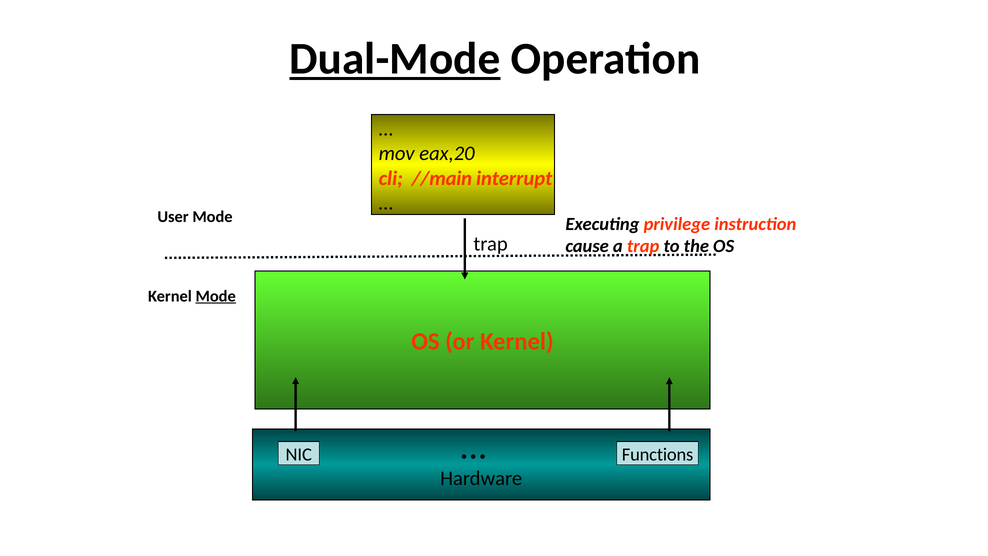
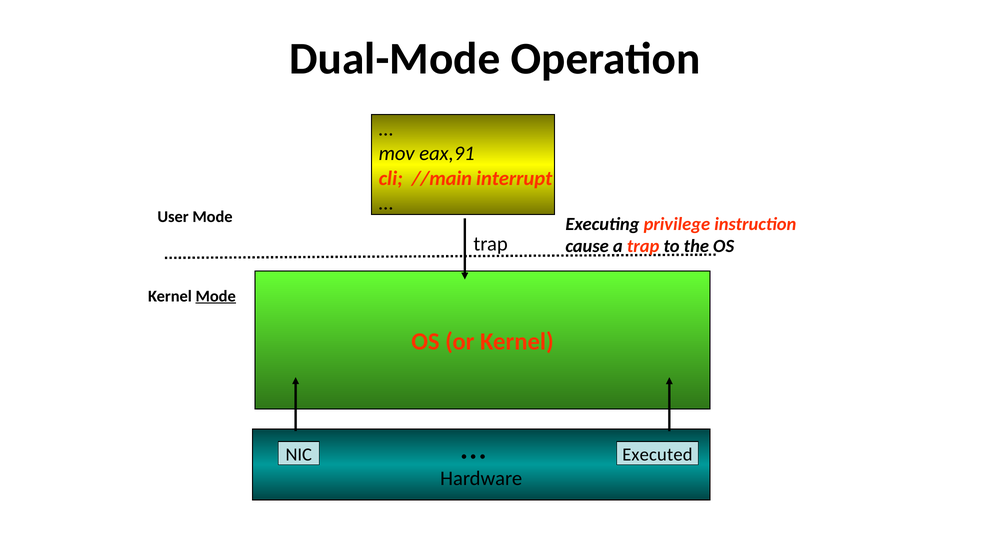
Dual-Mode underline: present -> none (395, 59)
eax,20: eax,20 -> eax,91 (447, 154)
Functions: Functions -> Executed (657, 454)
